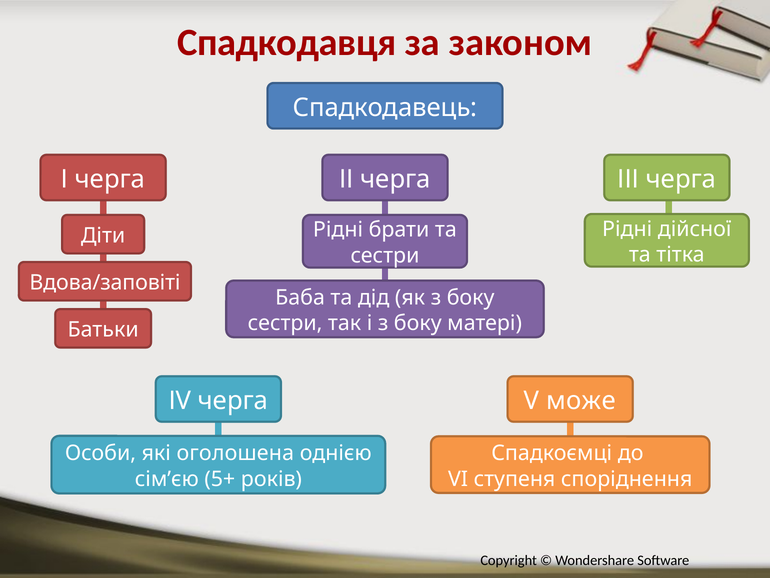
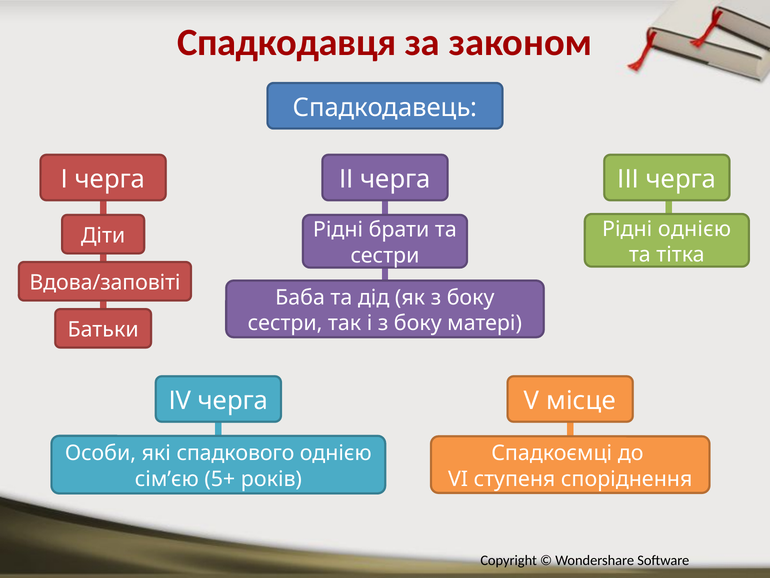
Рідні дійсної: дійсної -> однією (695, 229)
може: може -> місце (581, 400)
оголошена: оголошена -> спадкового (235, 453)
